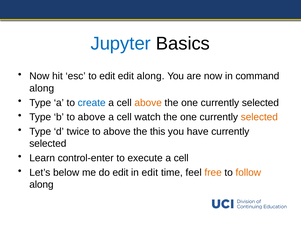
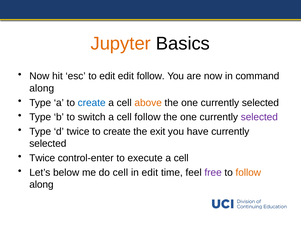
Jupyter colour: blue -> orange (121, 43)
edit along: along -> follow (151, 76)
b to above: above -> switch (92, 117)
cell watch: watch -> follow (148, 117)
selected colour: orange -> purple (259, 117)
twice to above: above -> create (117, 131)
this: this -> exit (158, 131)
Learn: Learn -> Twice (42, 158)
do edit: edit -> cell (120, 172)
free colour: orange -> purple (213, 172)
